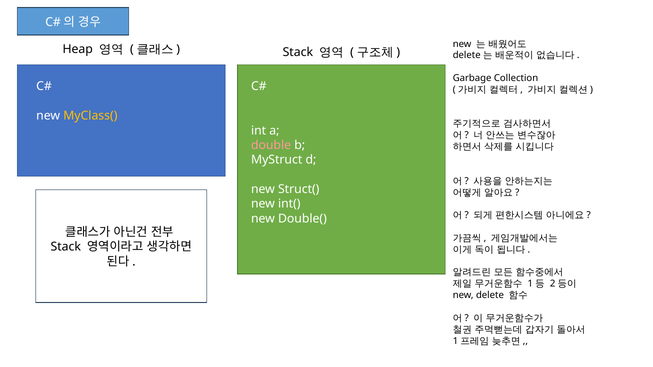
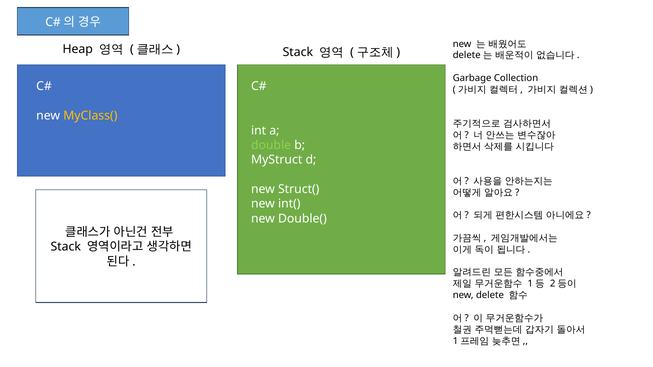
double colour: pink -> light green (271, 145)
